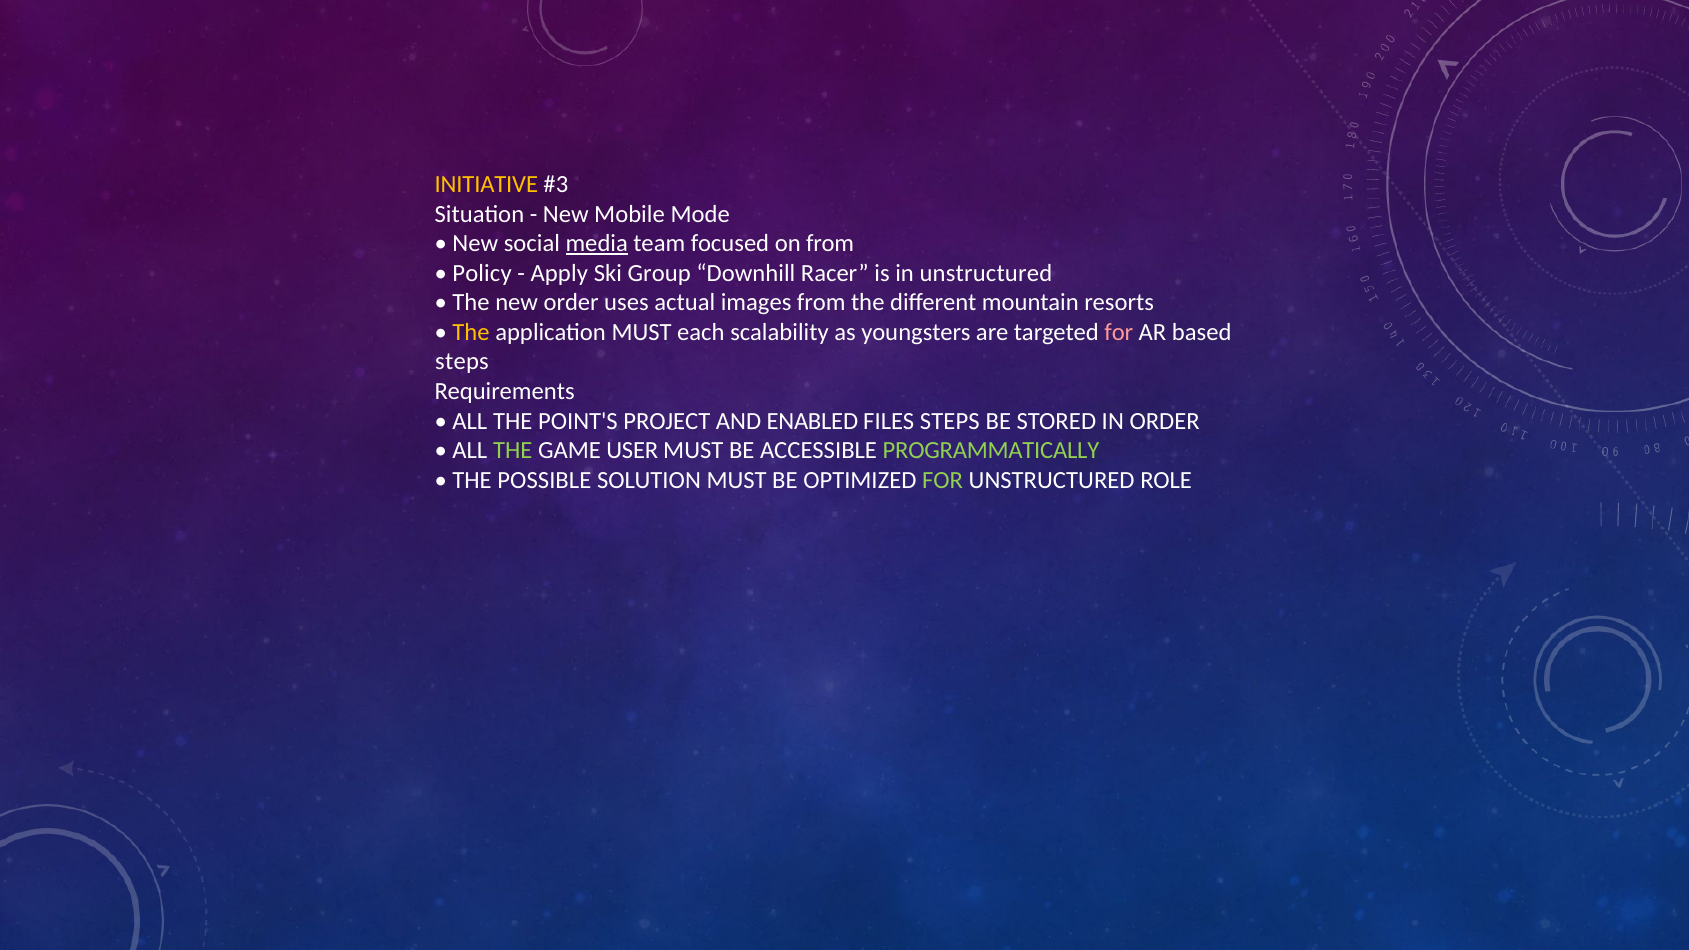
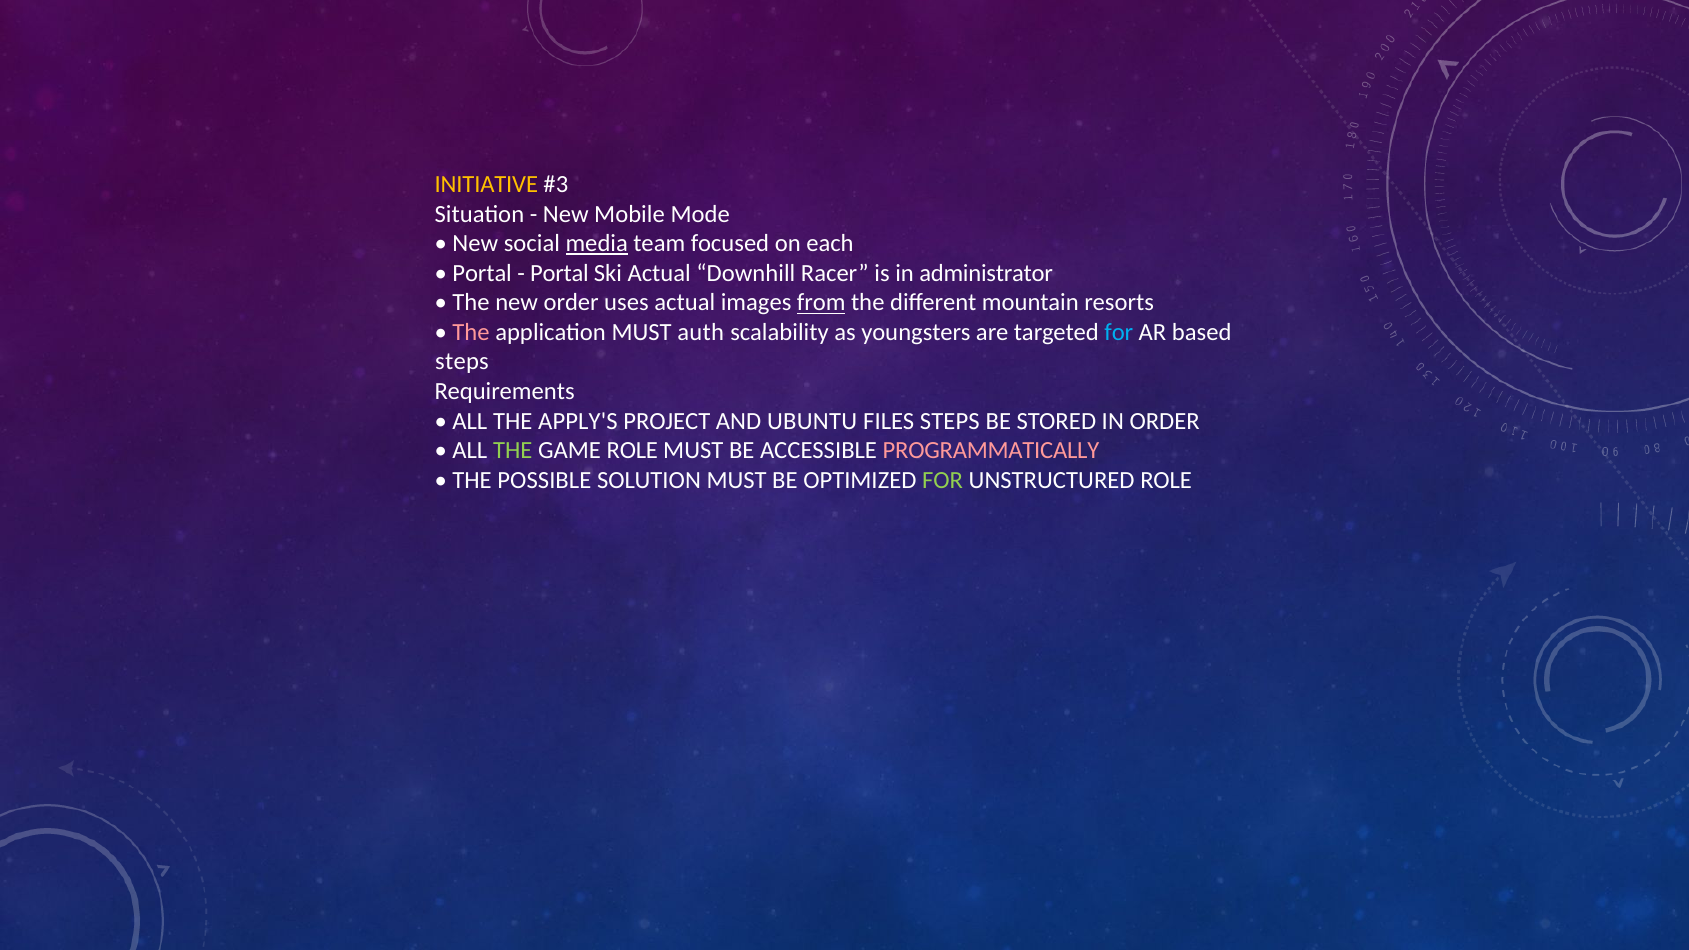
on from: from -> each (830, 244)
Policy: Policy -> Portal (482, 273)
Apply: Apply -> Portal (559, 273)
Ski Group: Group -> Actual (659, 273)
in unstructured: unstructured -> administrator (986, 273)
from underline: none -> present (821, 303)
The colour: yellow -> pink (471, 332)
each: each -> auth (701, 332)
for colour: pink -> light blue (1119, 332)
POINT'S: POINT'S -> APPLY'S (578, 421)
ENABLED: ENABLED -> UBUNTU (812, 421)
GAME USER: USER -> ROLE (632, 451)
PROGRAMMATICALLY colour: light green -> pink (991, 451)
